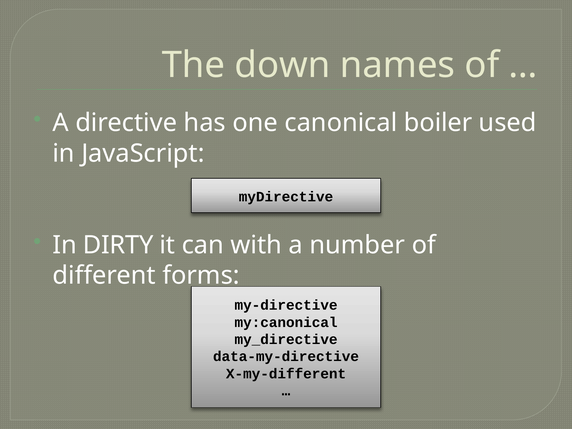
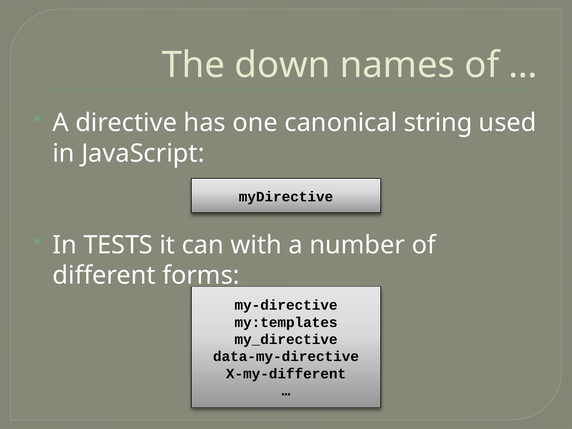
boiler: boiler -> string (438, 123)
DIRTY: DIRTY -> TESTS (118, 245)
my:canonical: my:canonical -> my:templates (286, 322)
